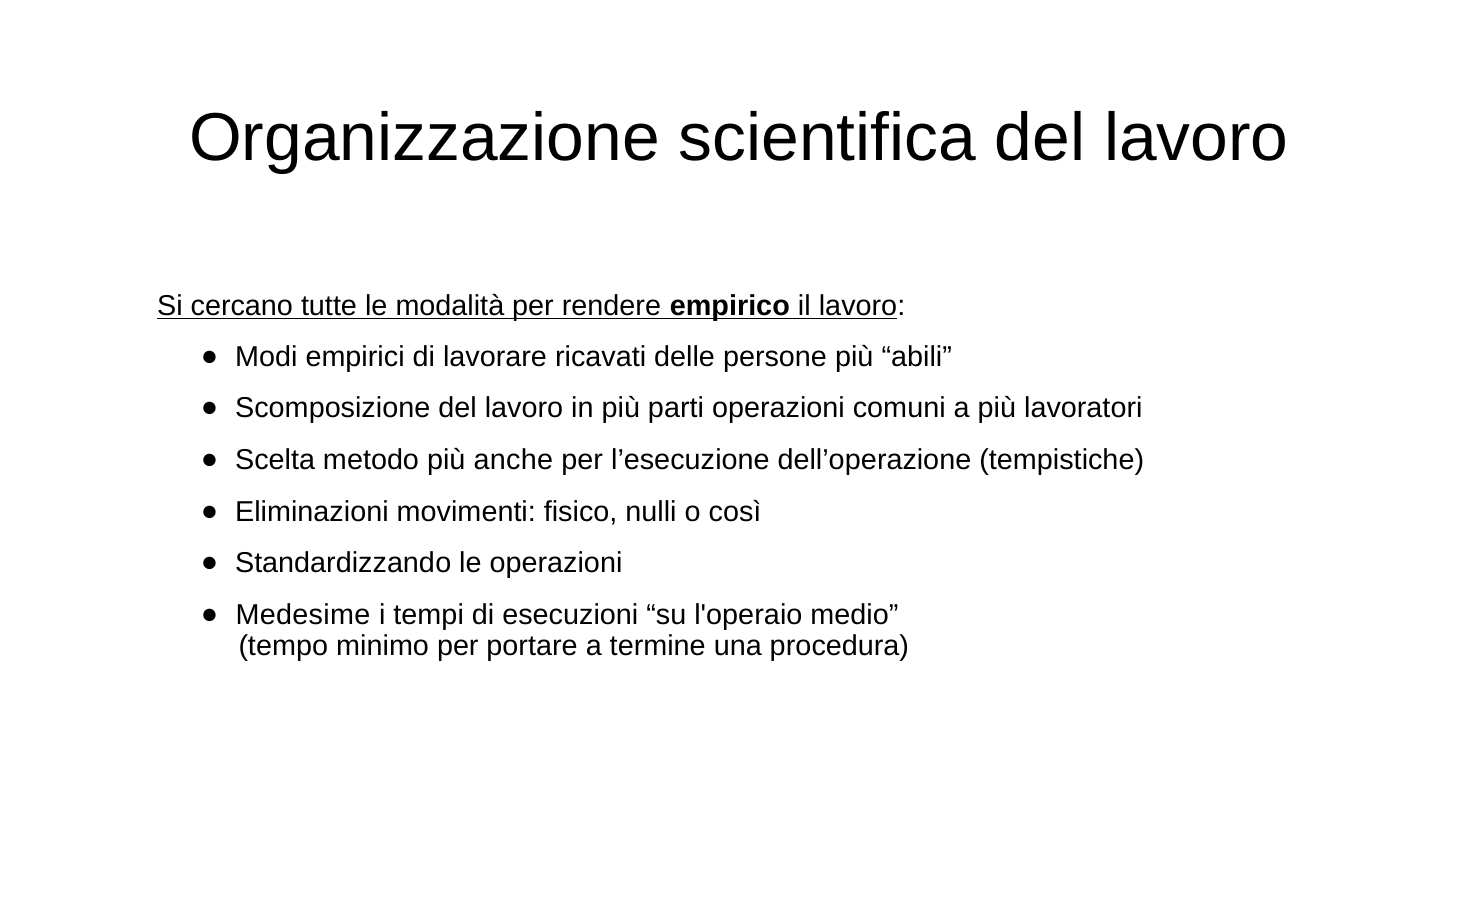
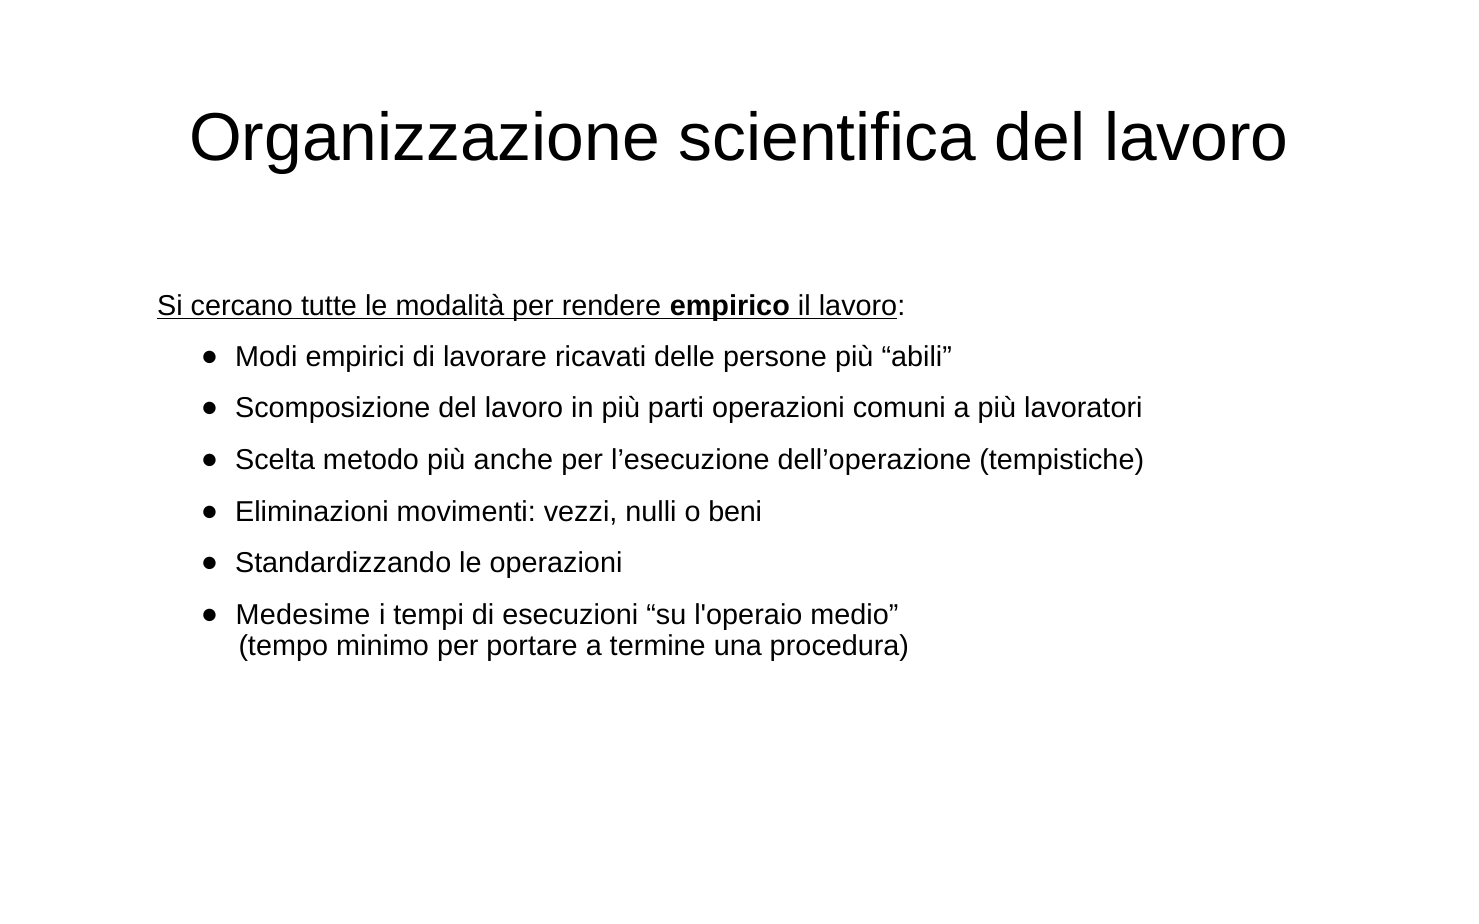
fisico: fisico -> vezzi (581, 512)
così: così -> beni (735, 512)
